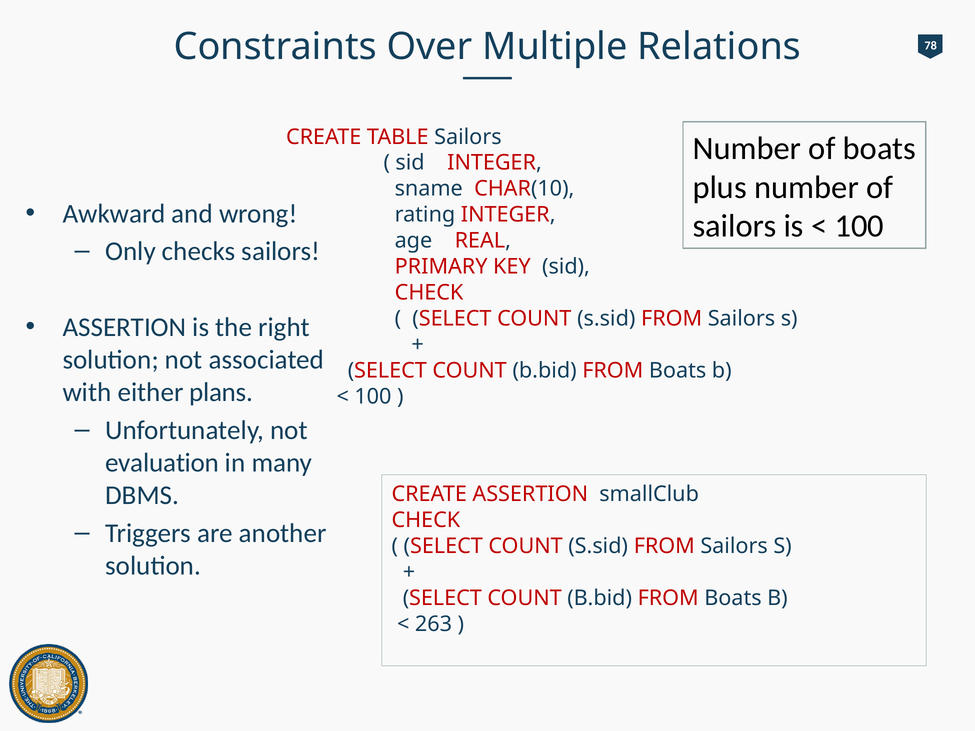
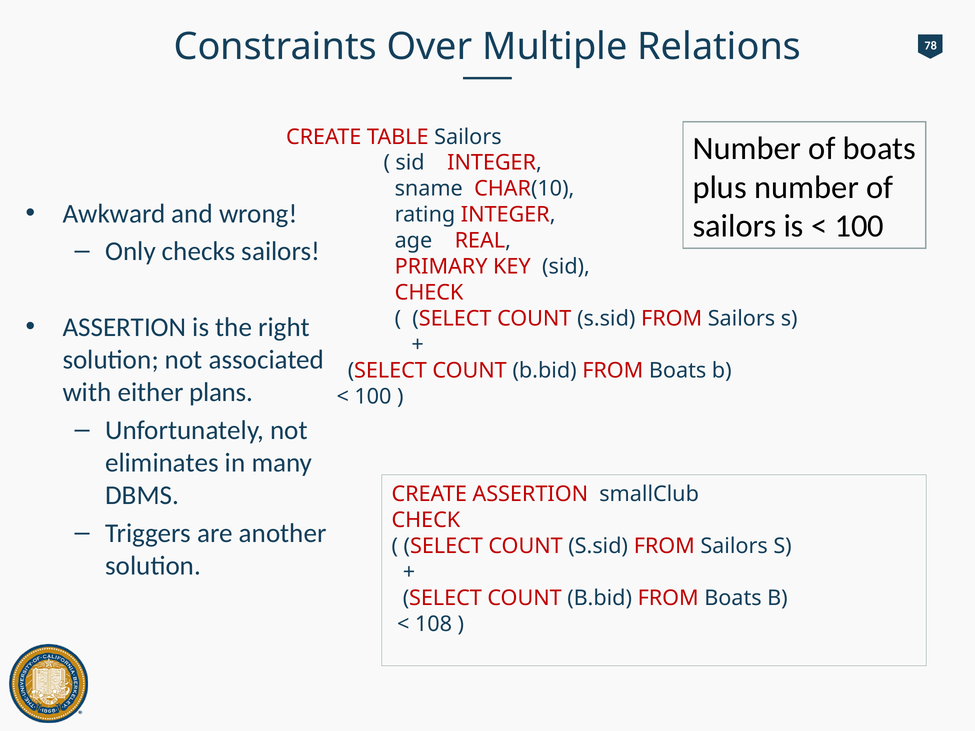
evaluation: evaluation -> eliminates (162, 463)
263: 263 -> 108 (434, 624)
